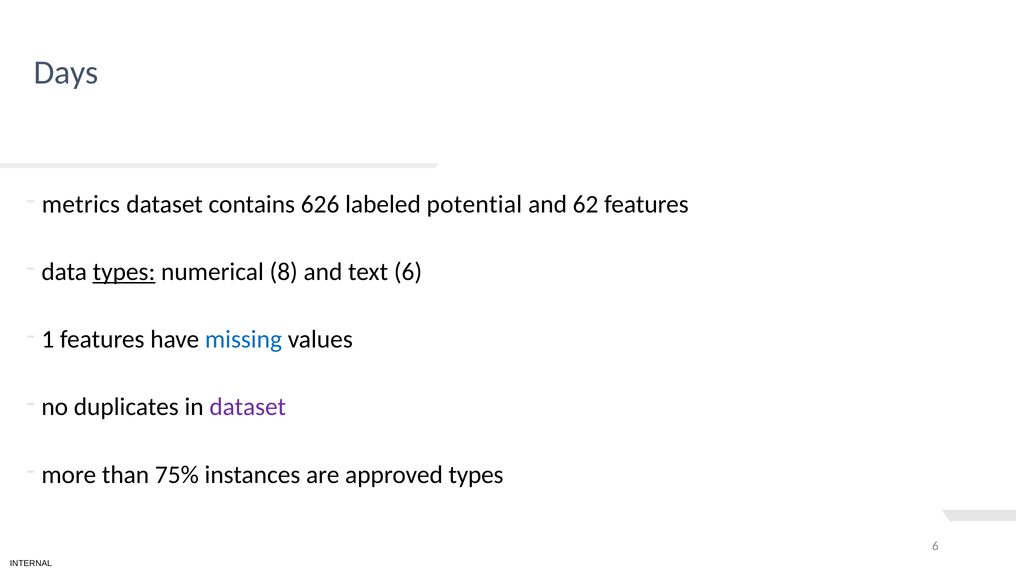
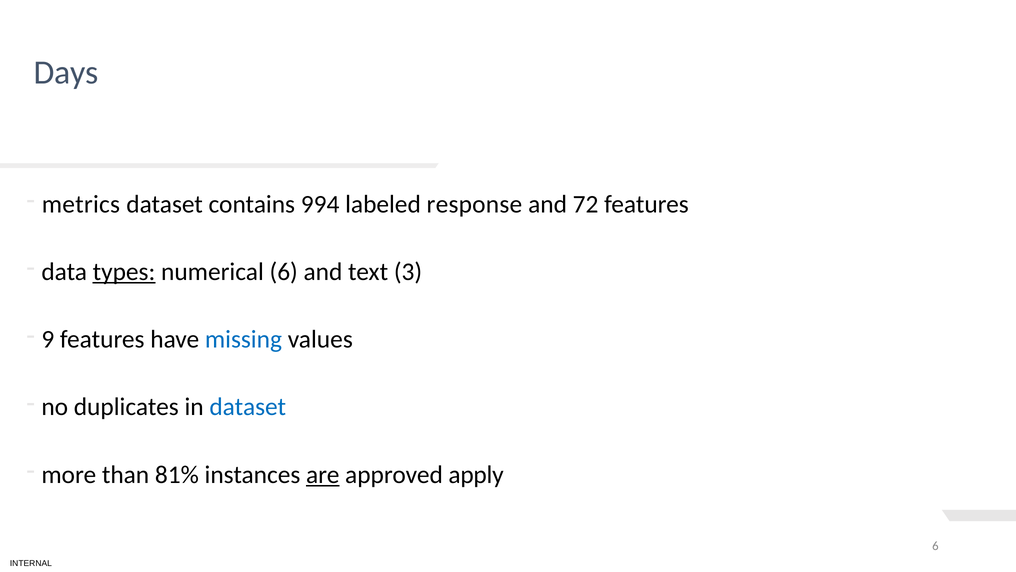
626: 626 -> 994 (320, 204)
potential: potential -> response (474, 204)
62: 62 -> 72 (586, 204)
numerical 8: 8 -> 6 (284, 272)
text 6: 6 -> 3 (408, 272)
1: 1 -> 9 (48, 339)
dataset colour: purple -> blue (248, 407)
75%: 75% -> 81% (177, 474)
are underline: none -> present (323, 474)
approved types: types -> apply (476, 474)
